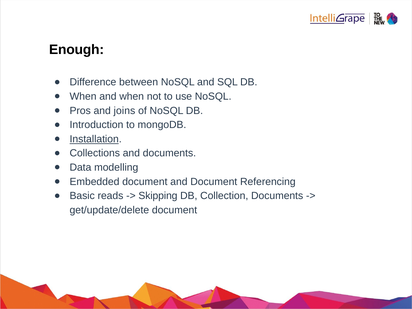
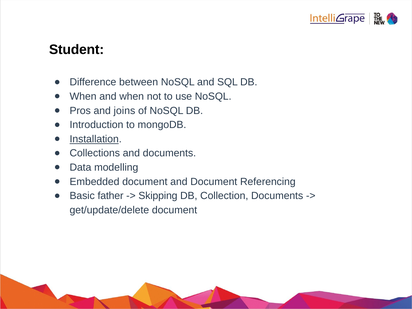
Enough: Enough -> Student (77, 50)
reads: reads -> father (111, 196)
